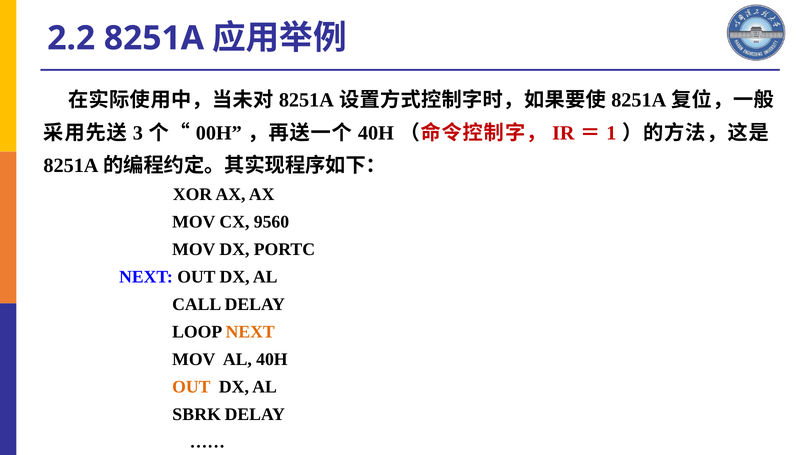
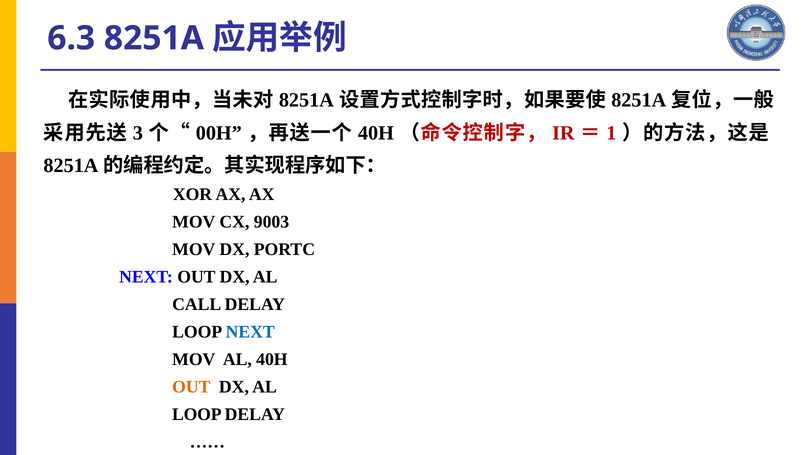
2.2: 2.2 -> 6.3 (71, 38)
9560: 9560 -> 9003 (271, 222)
NEXT colour: orange -> blue (250, 332)
SBRK: SBRK -> LOOP (197, 414)
